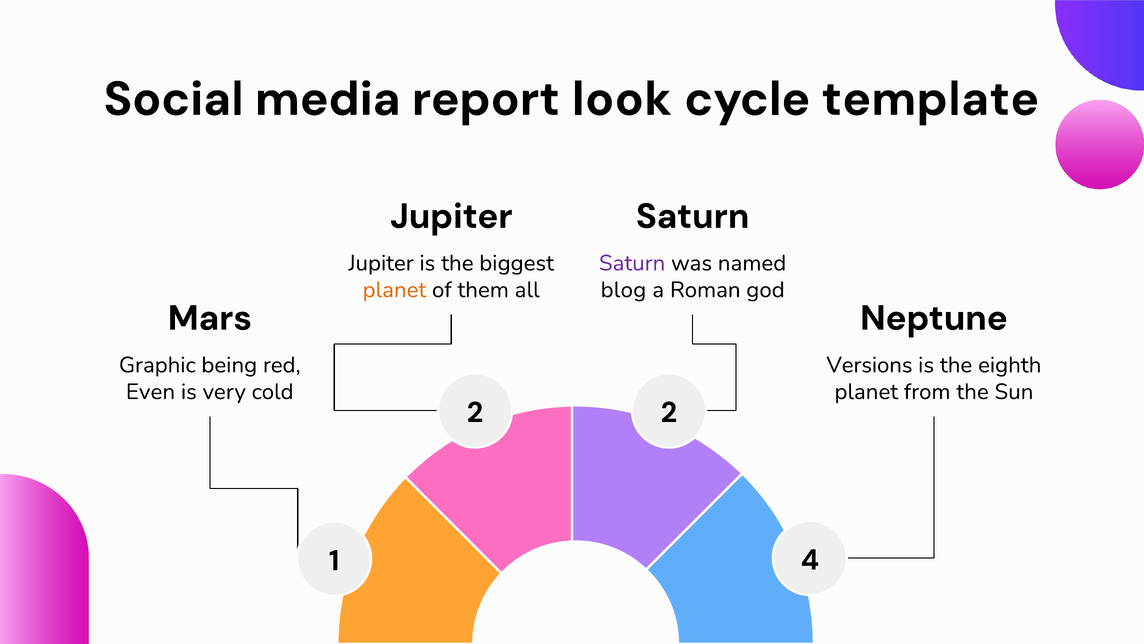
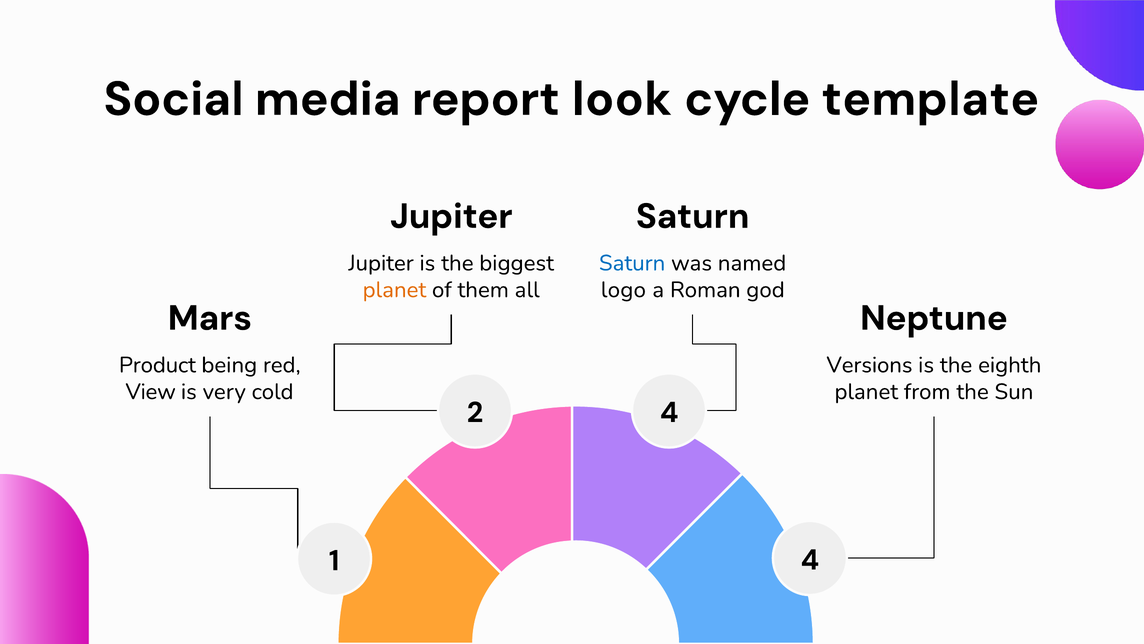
Saturn colour: purple -> blue (632, 263)
blog: blog -> logo (623, 290)
Graphic: Graphic -> Product (157, 365)
Even: Even -> View (151, 391)
2 2: 2 -> 4 (669, 412)
